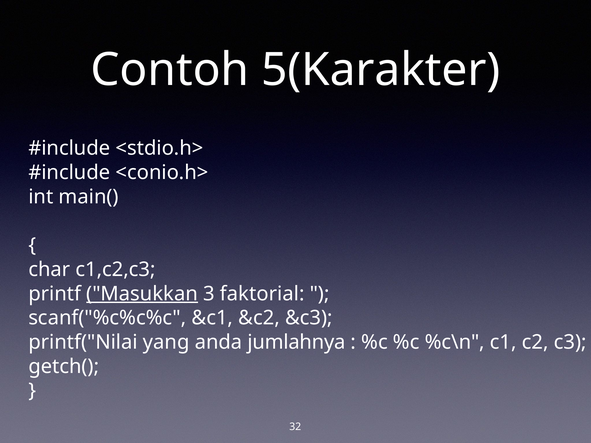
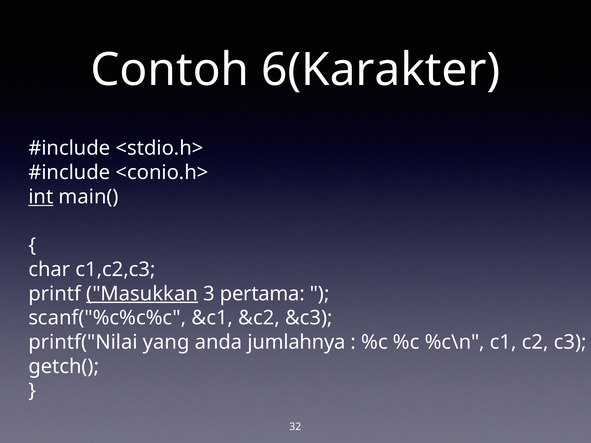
5(Karakter: 5(Karakter -> 6(Karakter (381, 70)
int underline: none -> present (41, 197)
faktorial: faktorial -> pertama (262, 294)
